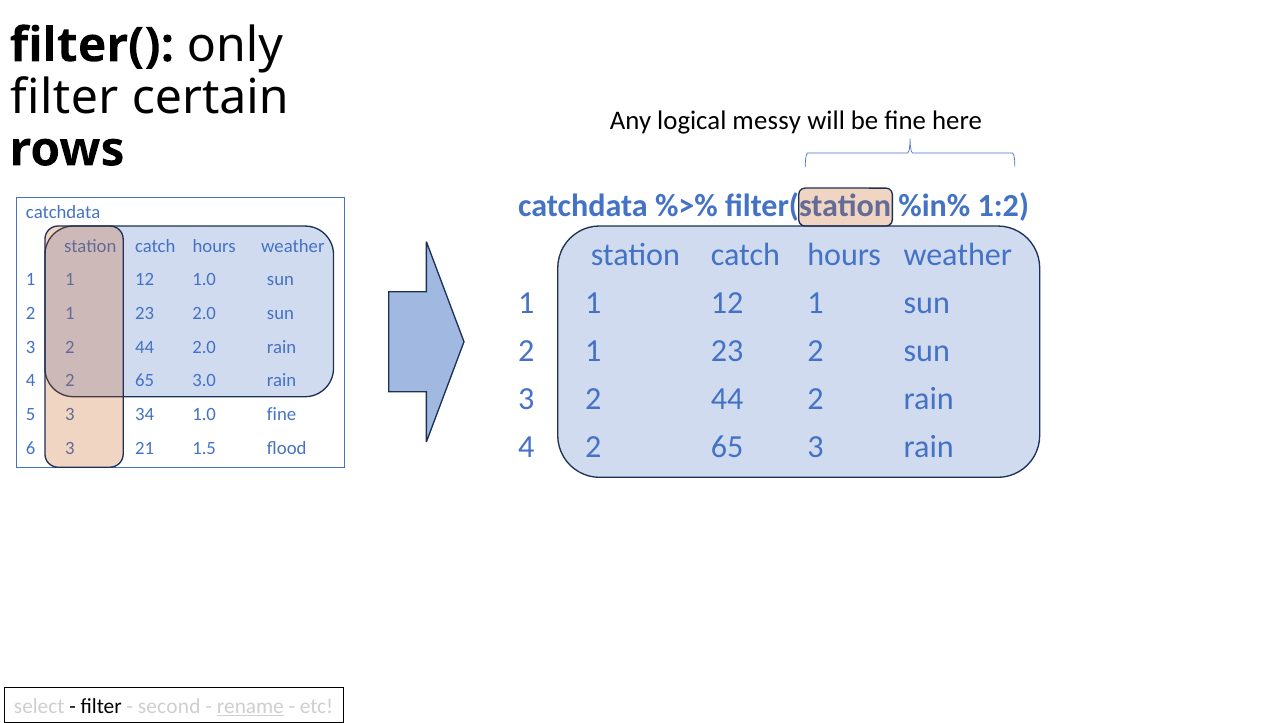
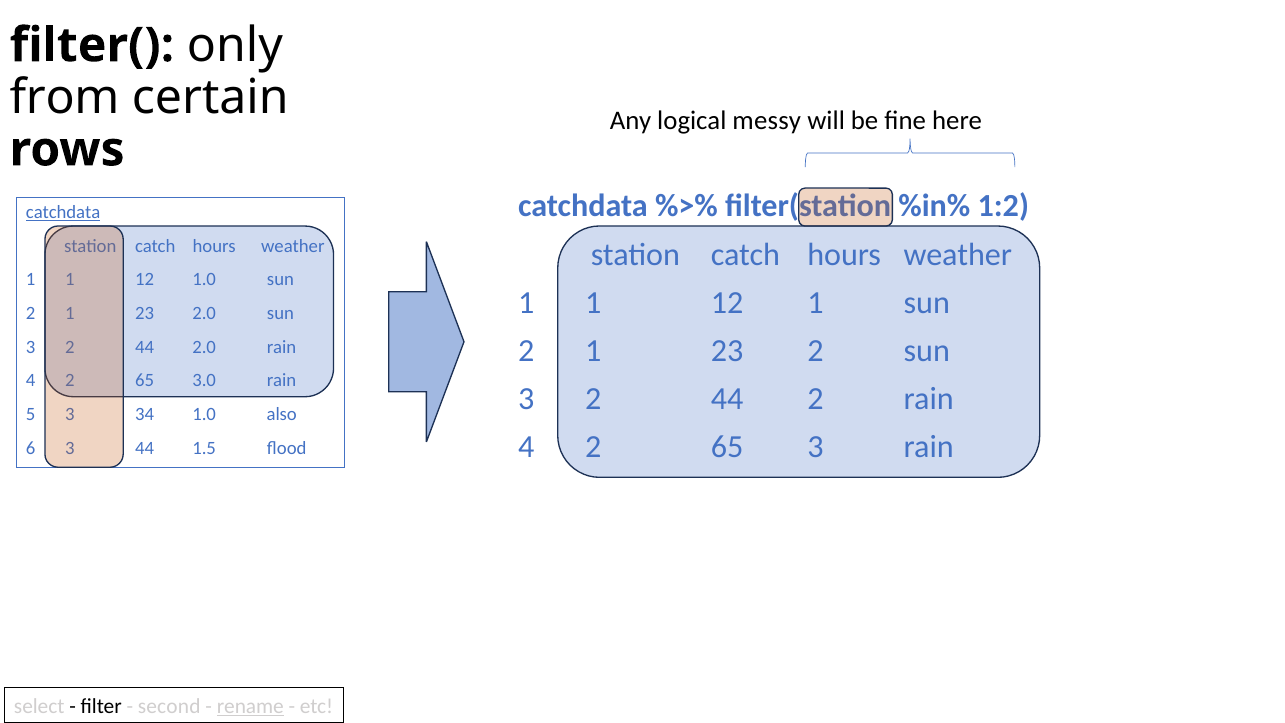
filter: filter -> from (65, 97)
catchdata underline: none -> present (63, 212)
1.0 fine: fine -> also (282, 414)
21: 21 -> 44 (145, 448)
